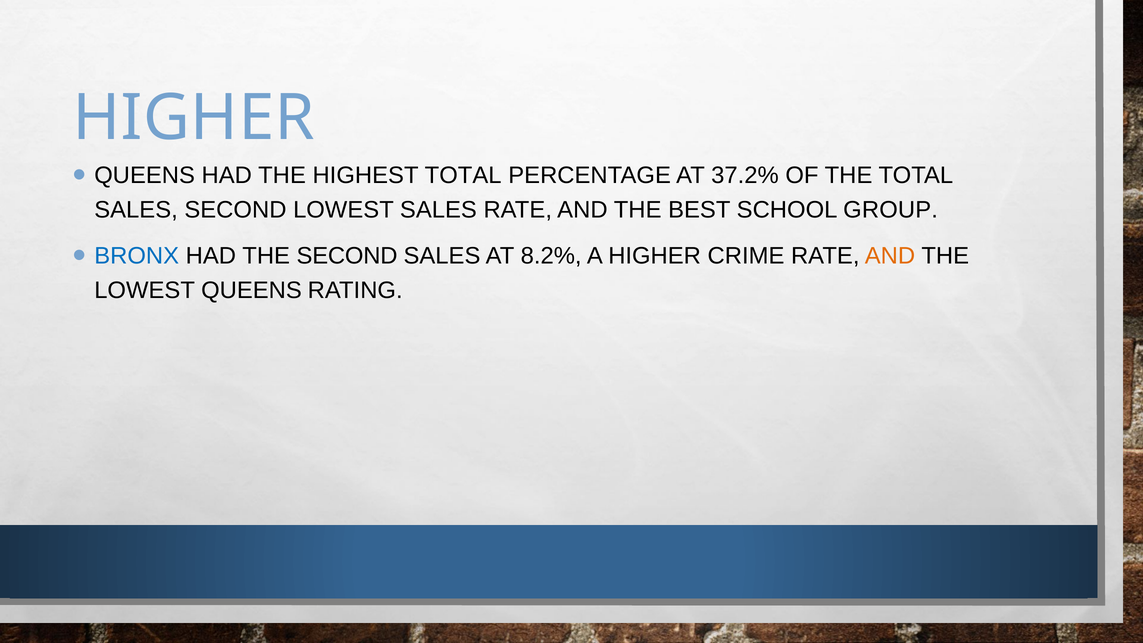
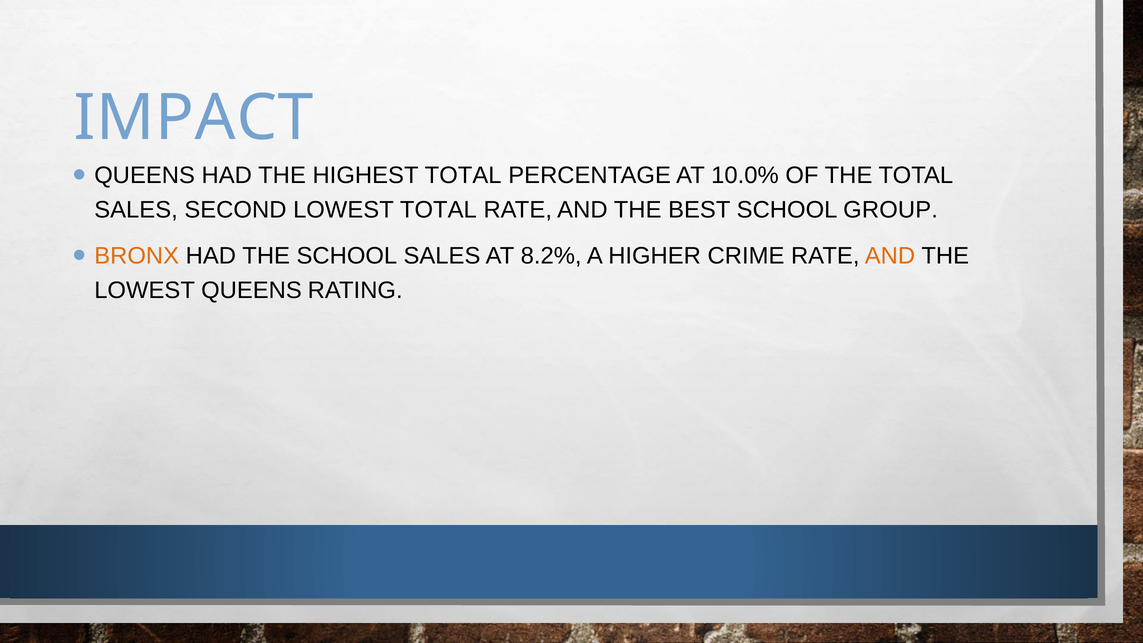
HIGHER: HIGHER -> IMPACT (194, 118)
37.2%: 37.2% -> 10.0% (745, 175)
LOWEST SALES: SALES -> TOTAL (438, 210)
BRONX colour: blue -> orange (137, 256)
THE SECOND: SECOND -> SCHOOL (347, 256)
